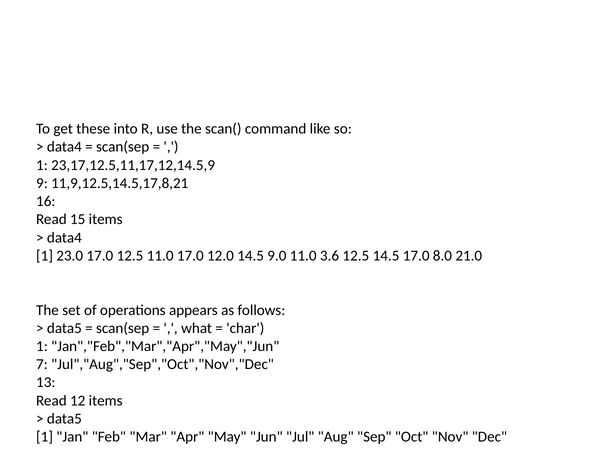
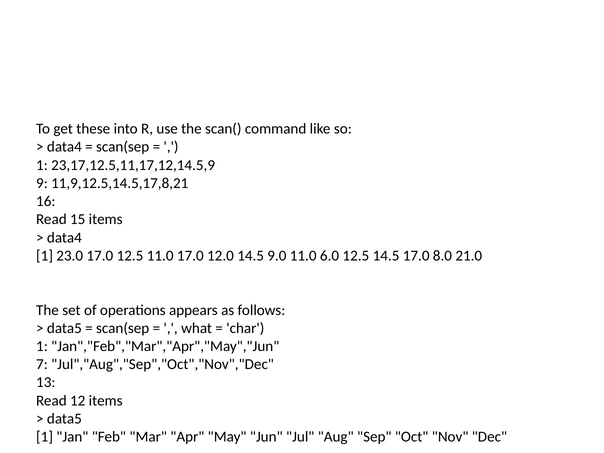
3.6: 3.6 -> 6.0 (330, 256)
